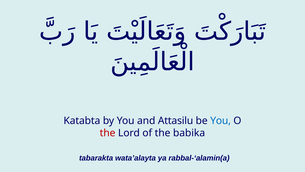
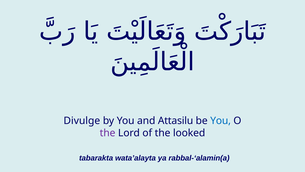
Katabta: Katabta -> Divulge (82, 120)
the colour: red -> purple (108, 133)
babika: babika -> looked (189, 133)
